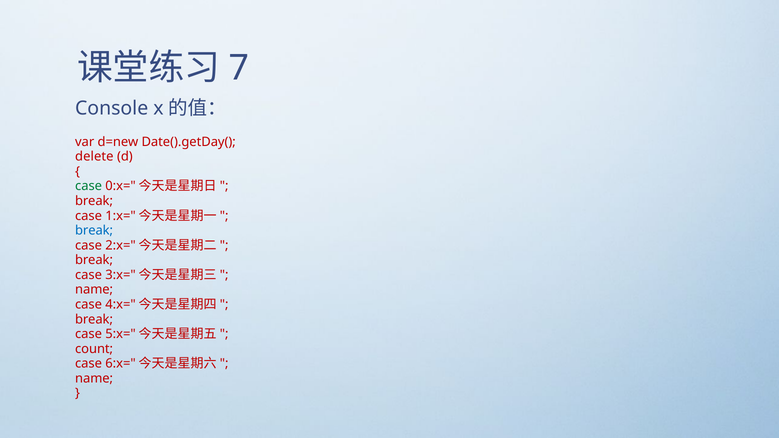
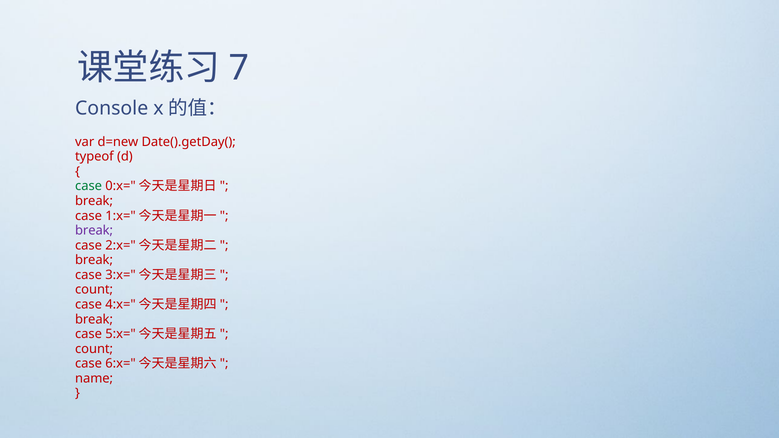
delete: delete -> typeof (94, 157)
break colour: blue -> purple (94, 231)
name: name -> count (94, 290)
